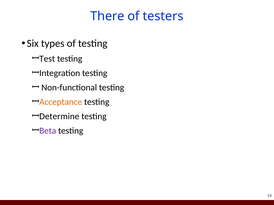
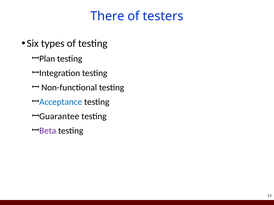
Test: Test -> Plan (47, 59)
Acceptance colour: orange -> blue (61, 102)
Determine: Determine -> Guarantee (59, 116)
